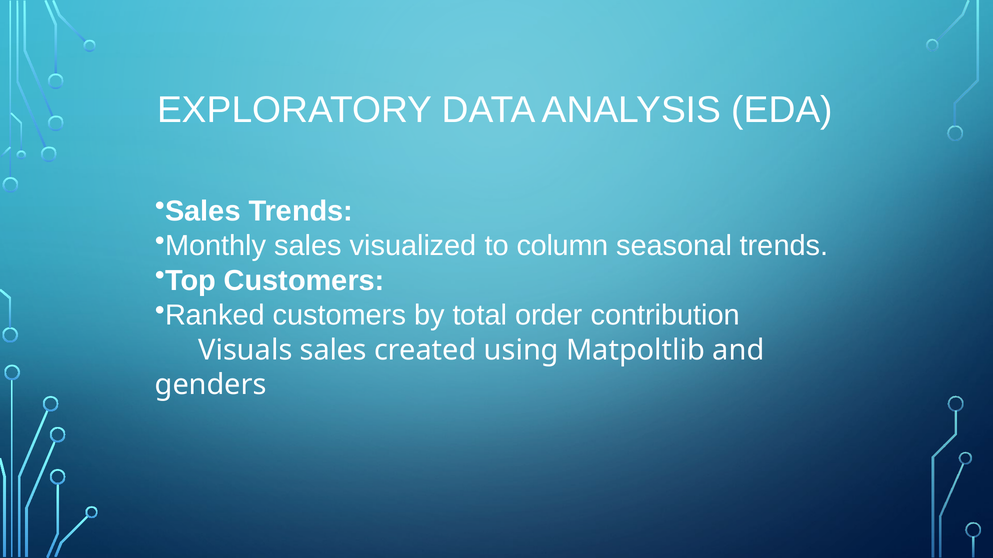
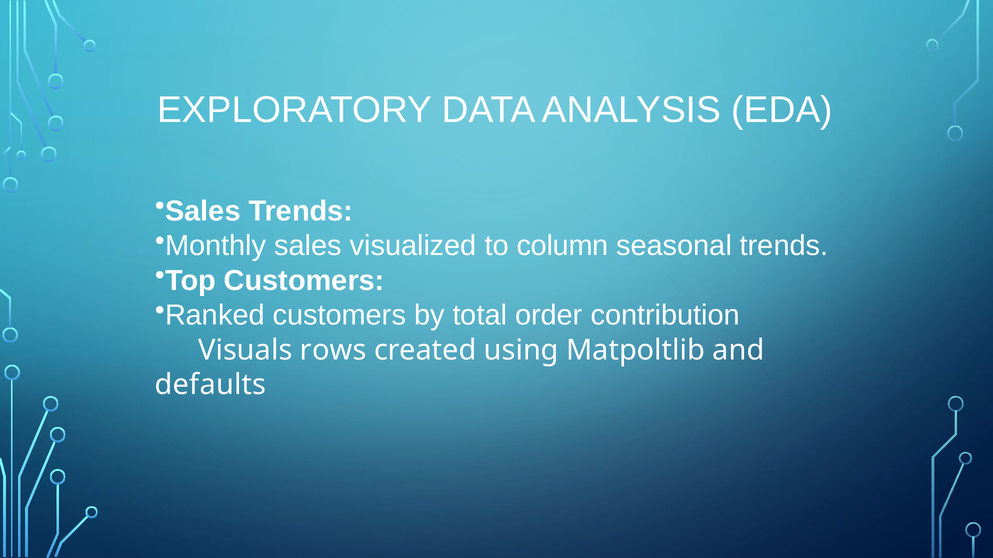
sales: sales -> rows (333, 350)
genders: genders -> defaults (211, 385)
